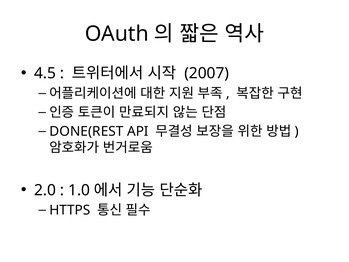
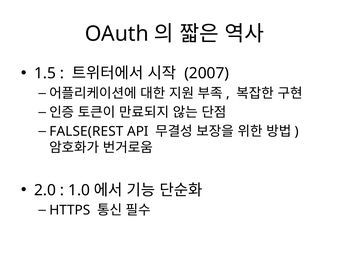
4.5: 4.5 -> 1.5 (45, 73)
DONE(REST: DONE(REST -> FALSE(REST (86, 131)
